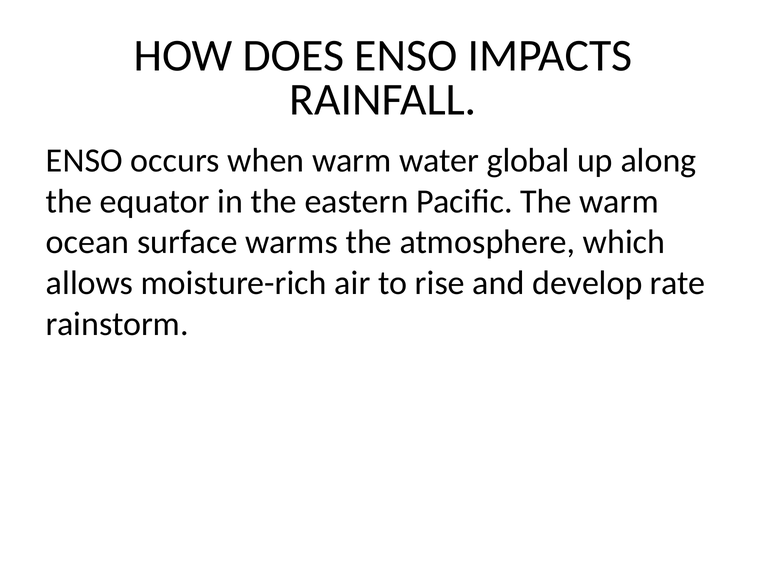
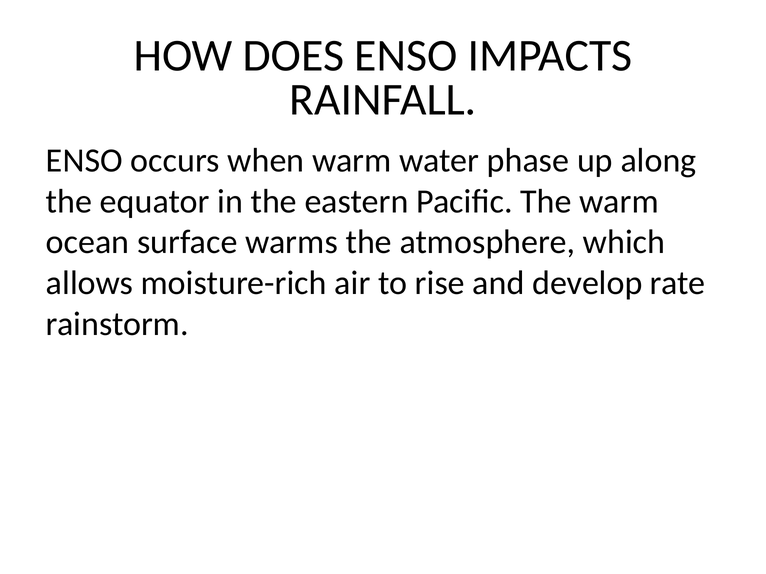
global: global -> phase (528, 161)
